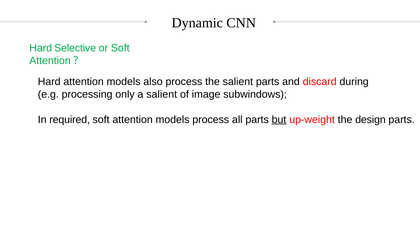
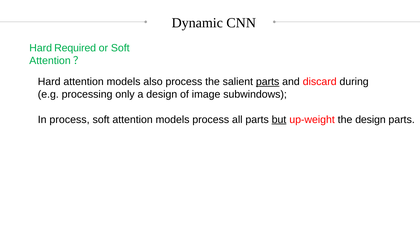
Selective: Selective -> Required (75, 48)
parts underline: none -> present (268, 82)
a salient: salient -> design (162, 95)
In required: required -> process (70, 120)
